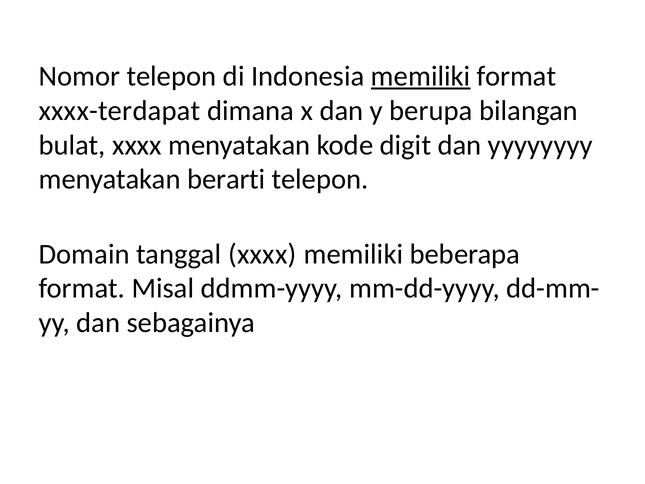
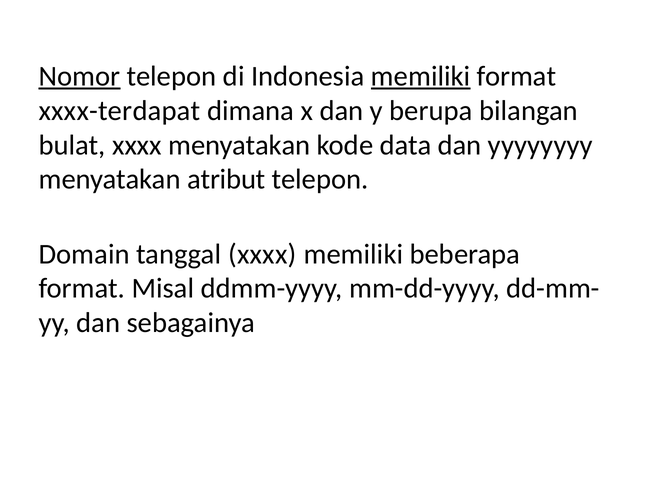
Nomor underline: none -> present (80, 76)
digit: digit -> data (406, 145)
berarti: berarti -> atribut (226, 179)
